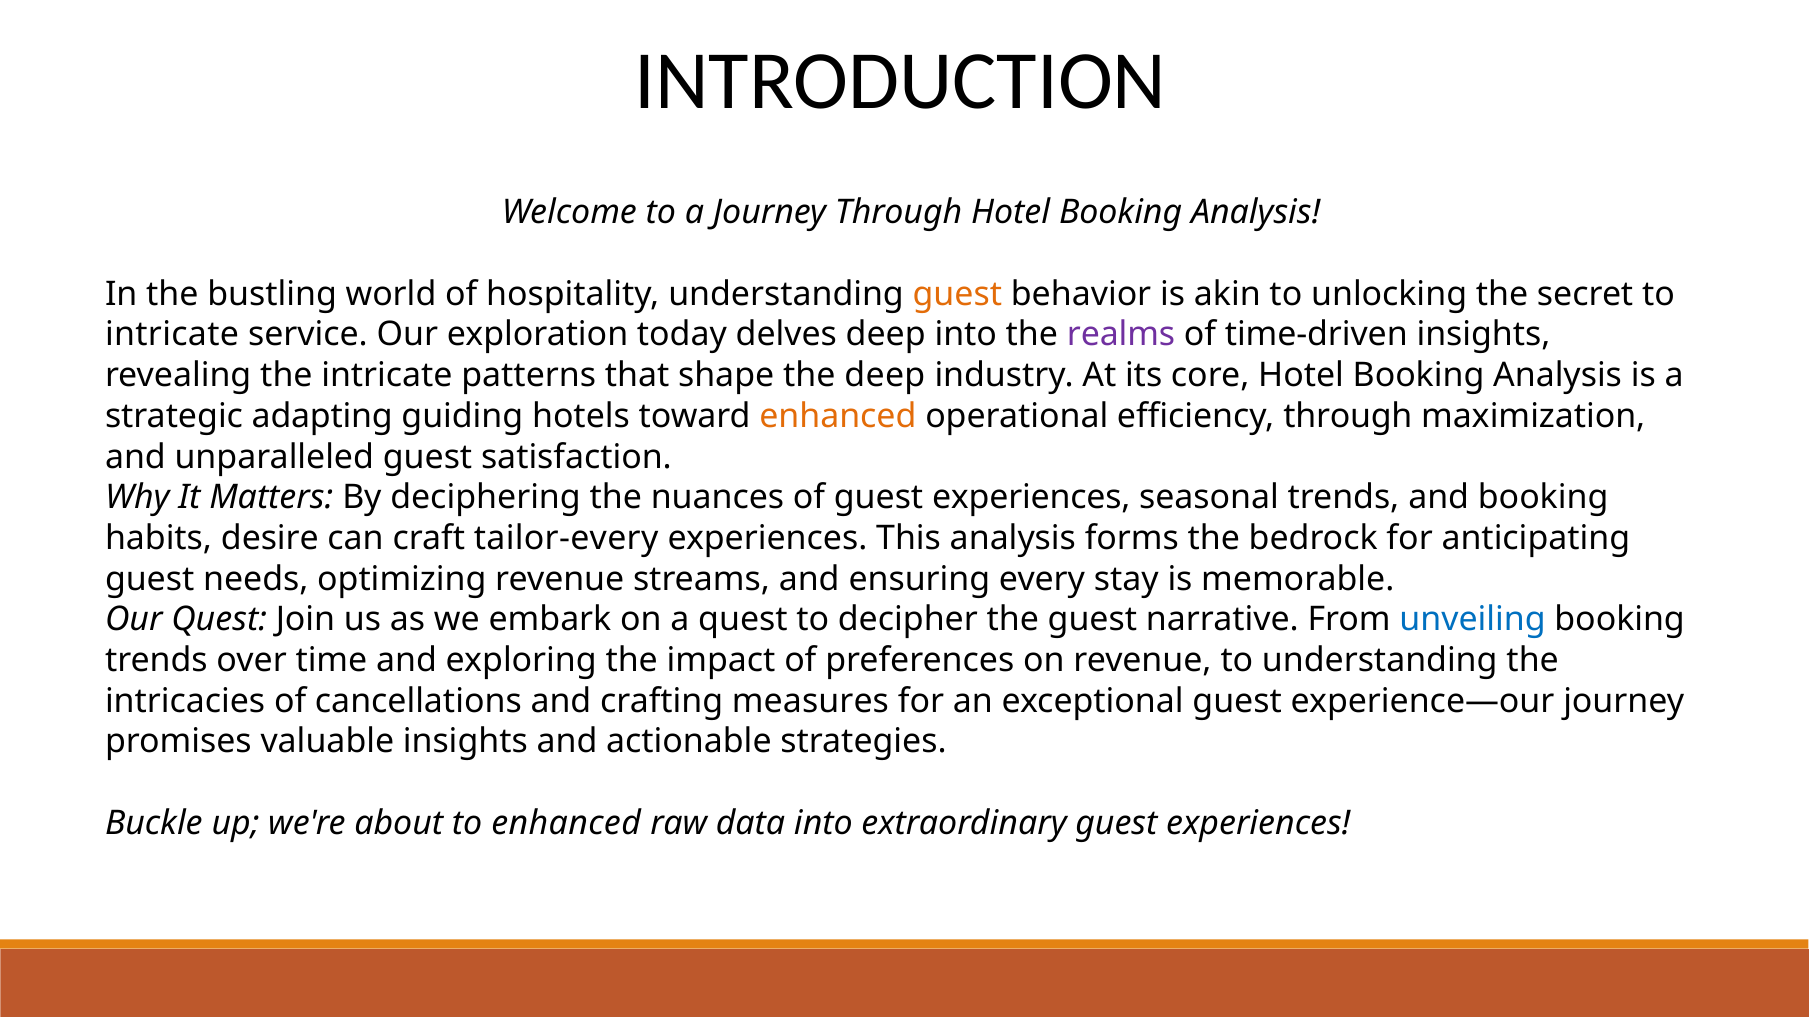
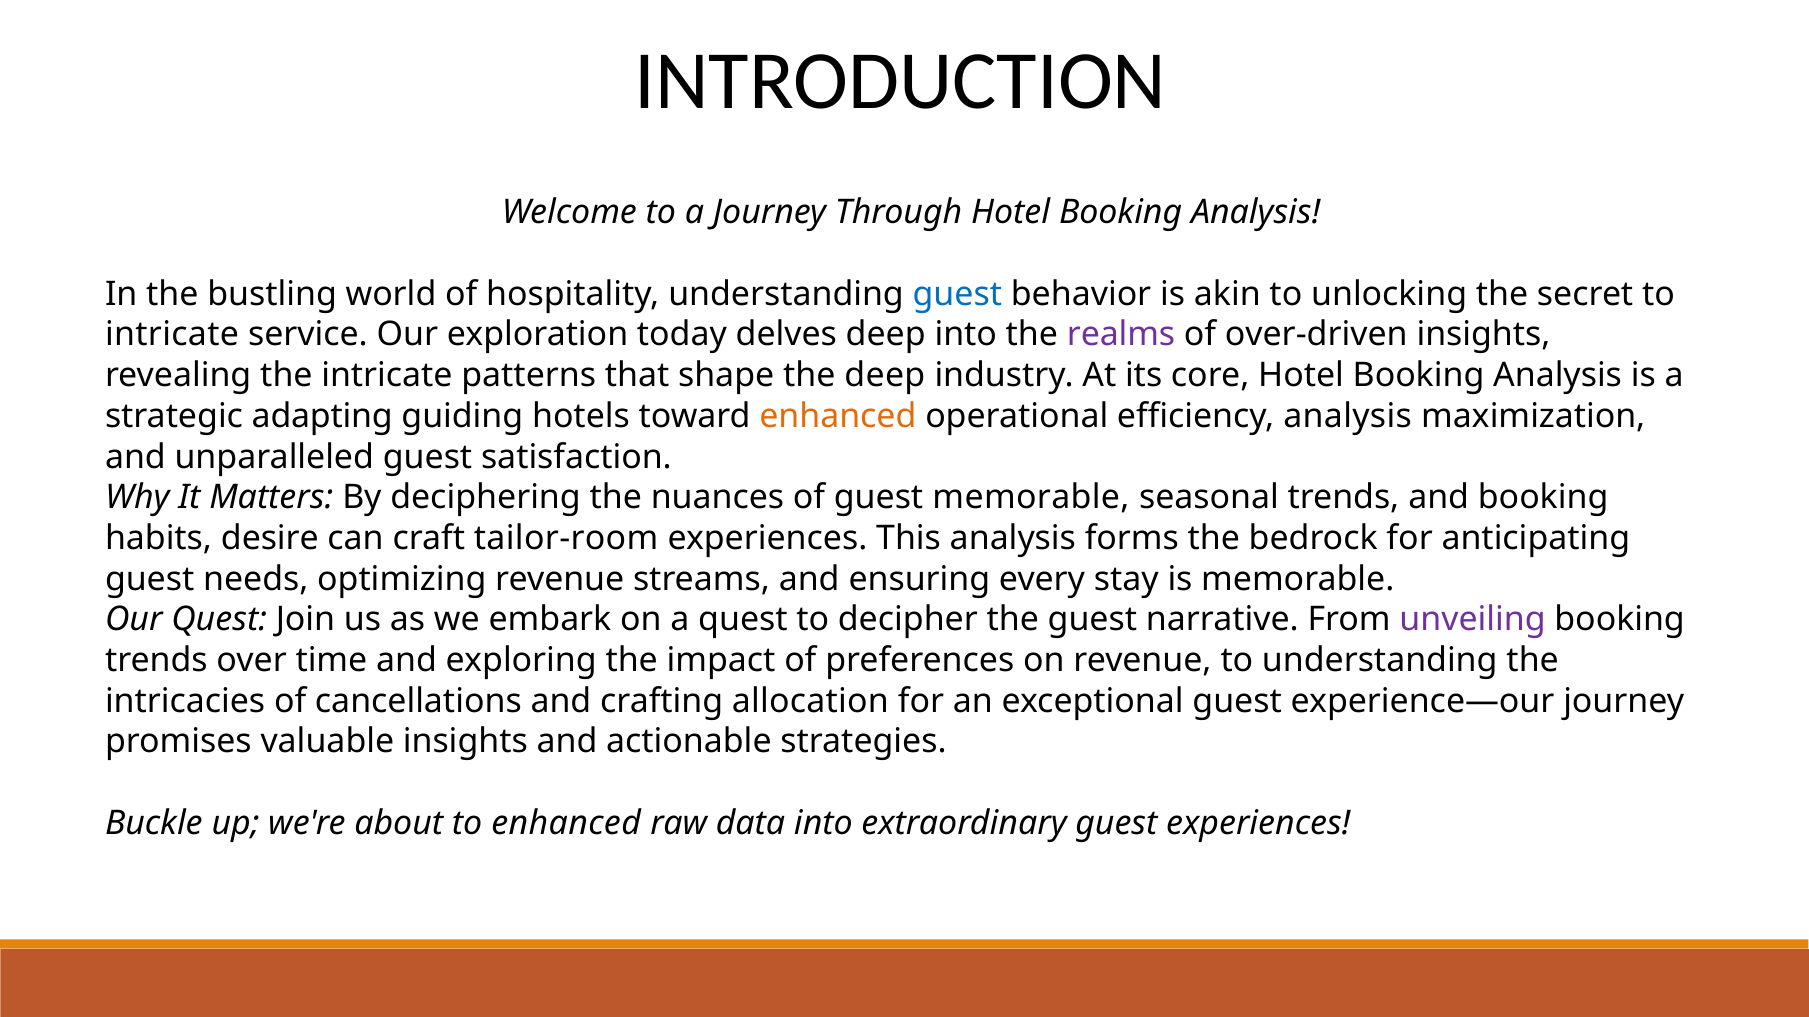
guest colour: orange -> blue (957, 294)
time-driven: time-driven -> over-driven (1316, 335)
efficiency through: through -> analysis (1348, 416)
of guest experiences: experiences -> memorable (1031, 498)
tailor-every: tailor-every -> tailor-room (566, 538)
unveiling colour: blue -> purple (1473, 620)
measures: measures -> allocation (810, 701)
